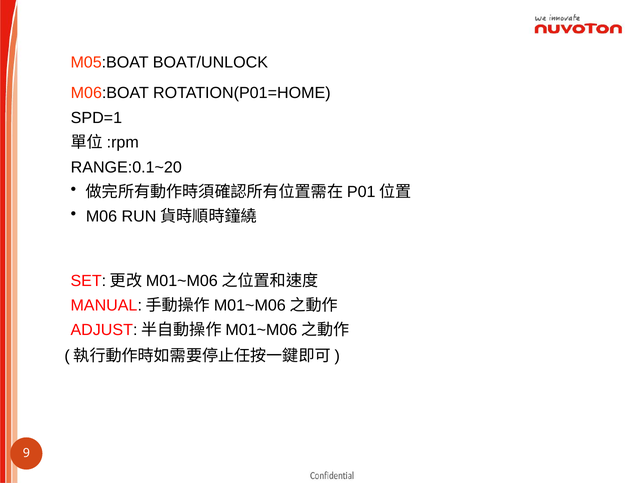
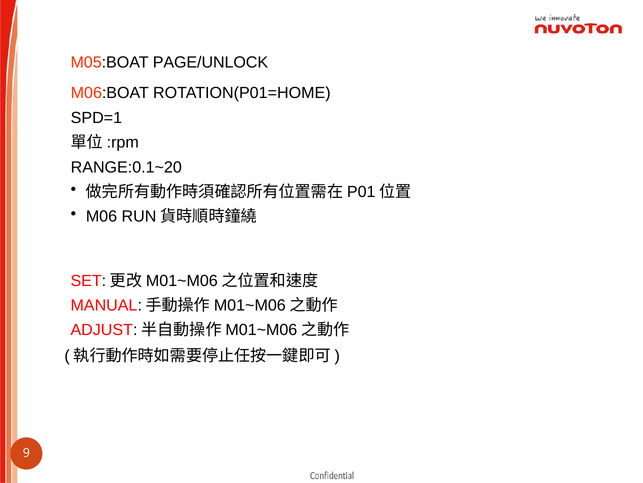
BOAT/UNLOCK: BOAT/UNLOCK -> PAGE/UNLOCK (210, 62)
